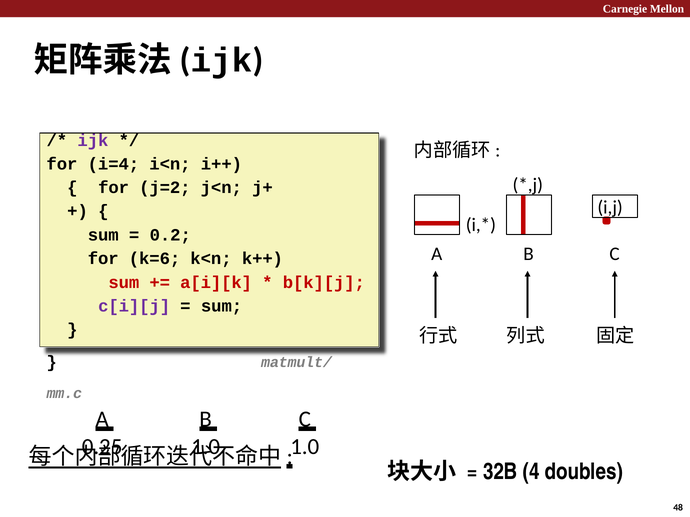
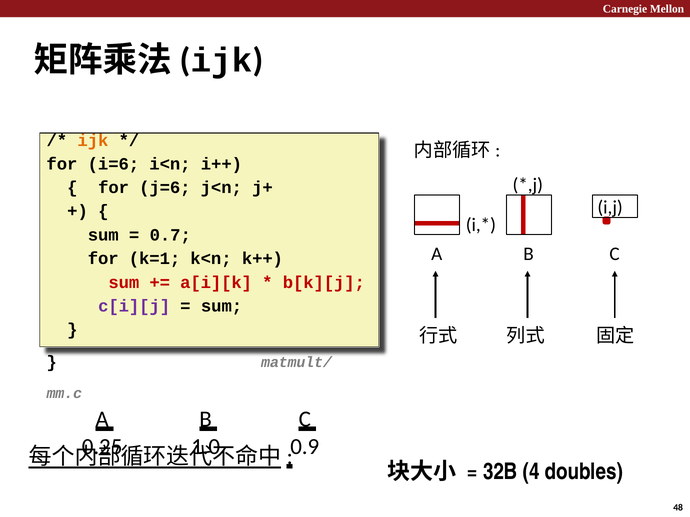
ijk colour: purple -> orange (93, 141)
i=4: i=4 -> i=6 (113, 164)
j=2: j=2 -> j=6 (165, 188)
0.2: 0.2 -> 0.7 (170, 235)
k=6: k=6 -> k=1 (155, 259)
1.0: 1.0 -> 0.9 (305, 447)
